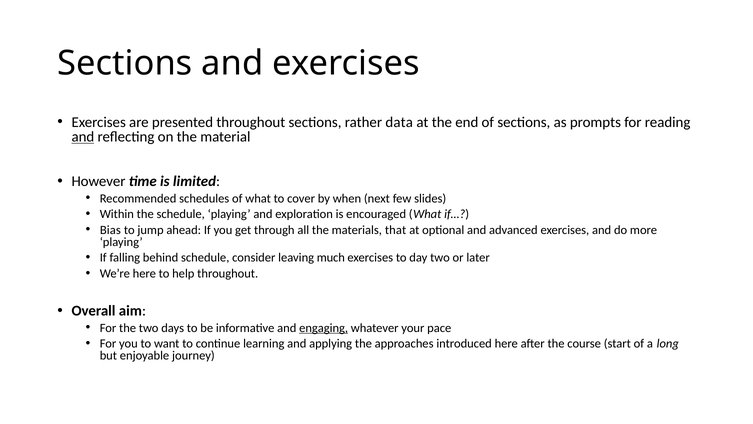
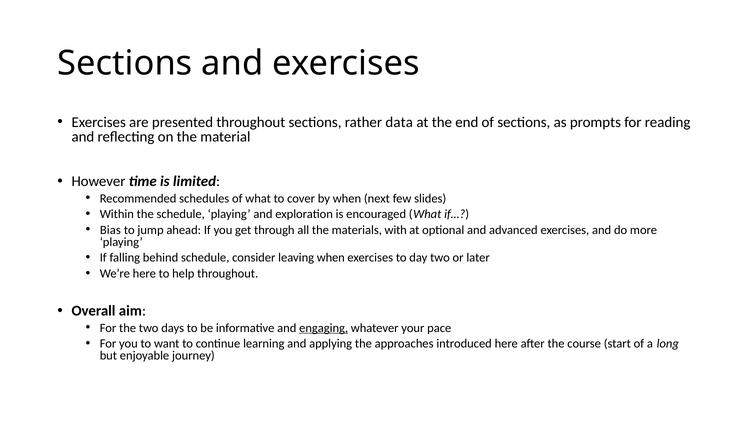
and underline: present -> none (83, 137)
that: that -> with (396, 230)
leaving much: much -> when (331, 258)
